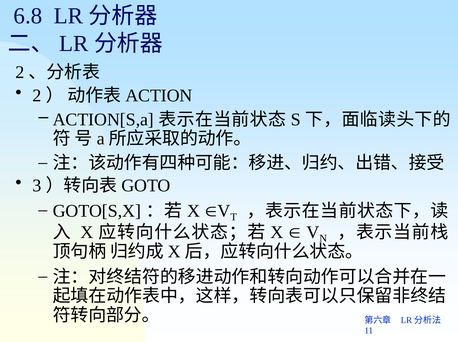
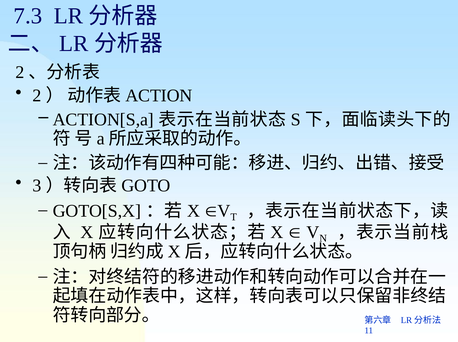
6.8: 6.8 -> 7.3 (28, 16)
